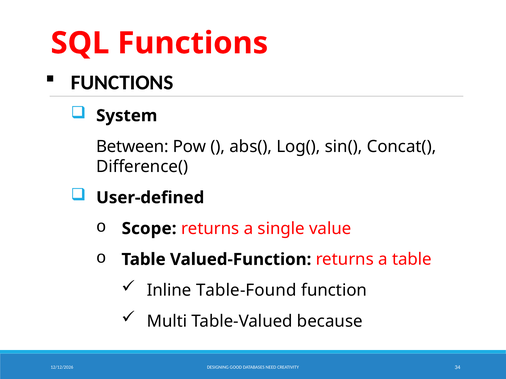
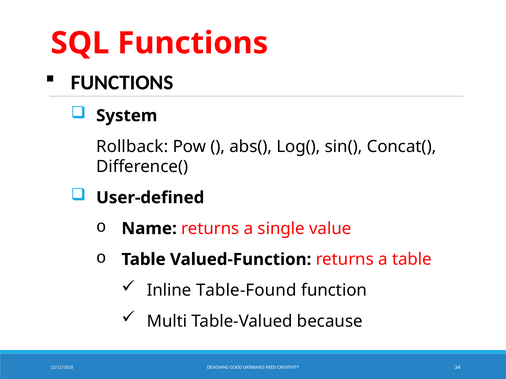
Between: Between -> Rollback (132, 147)
Scope: Scope -> Name (149, 229)
